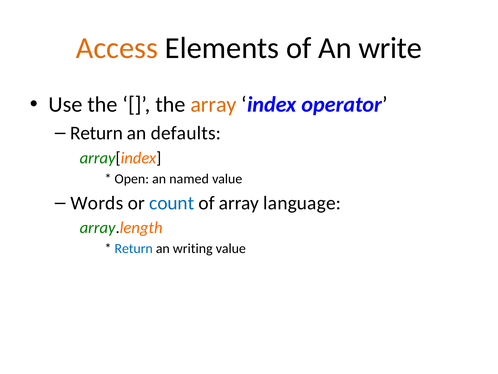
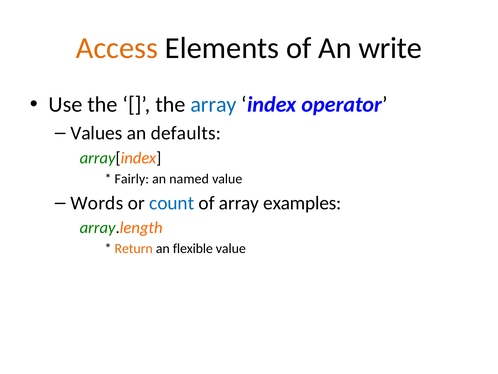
array colour: orange -> blue (213, 104)
Return: Return -> Values (96, 133)
Open: Open -> Fairly (132, 179)
language: language -> examples (302, 203)
Return colour: blue -> orange (134, 248)
writing: writing -> flexible (193, 248)
